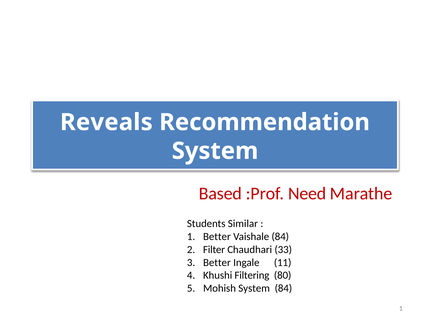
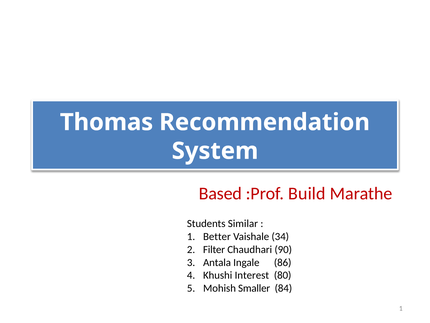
Reveals: Reveals -> Thomas (107, 122)
Need: Need -> Build (307, 193)
Vaishale 84: 84 -> 34 (280, 236)
33: 33 -> 90 (283, 249)
Better: Better -> Antala (217, 262)
11: 11 -> 86 (283, 262)
Filtering: Filtering -> Interest (252, 275)
Mohish System: System -> Smaller (254, 288)
